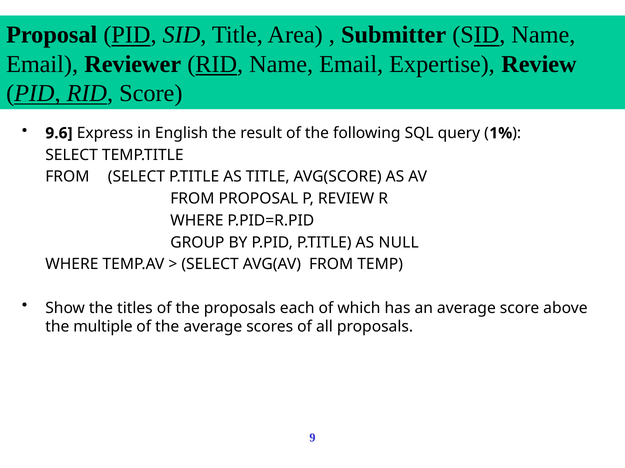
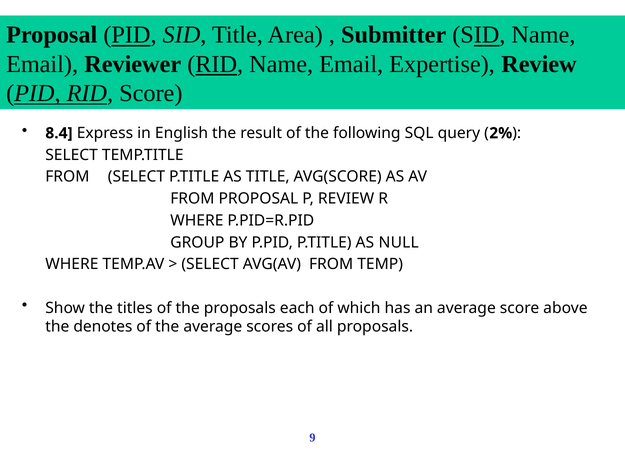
9.6: 9.6 -> 8.4 (59, 133)
1%: 1% -> 2% (501, 133)
multiple: multiple -> denotes (103, 327)
